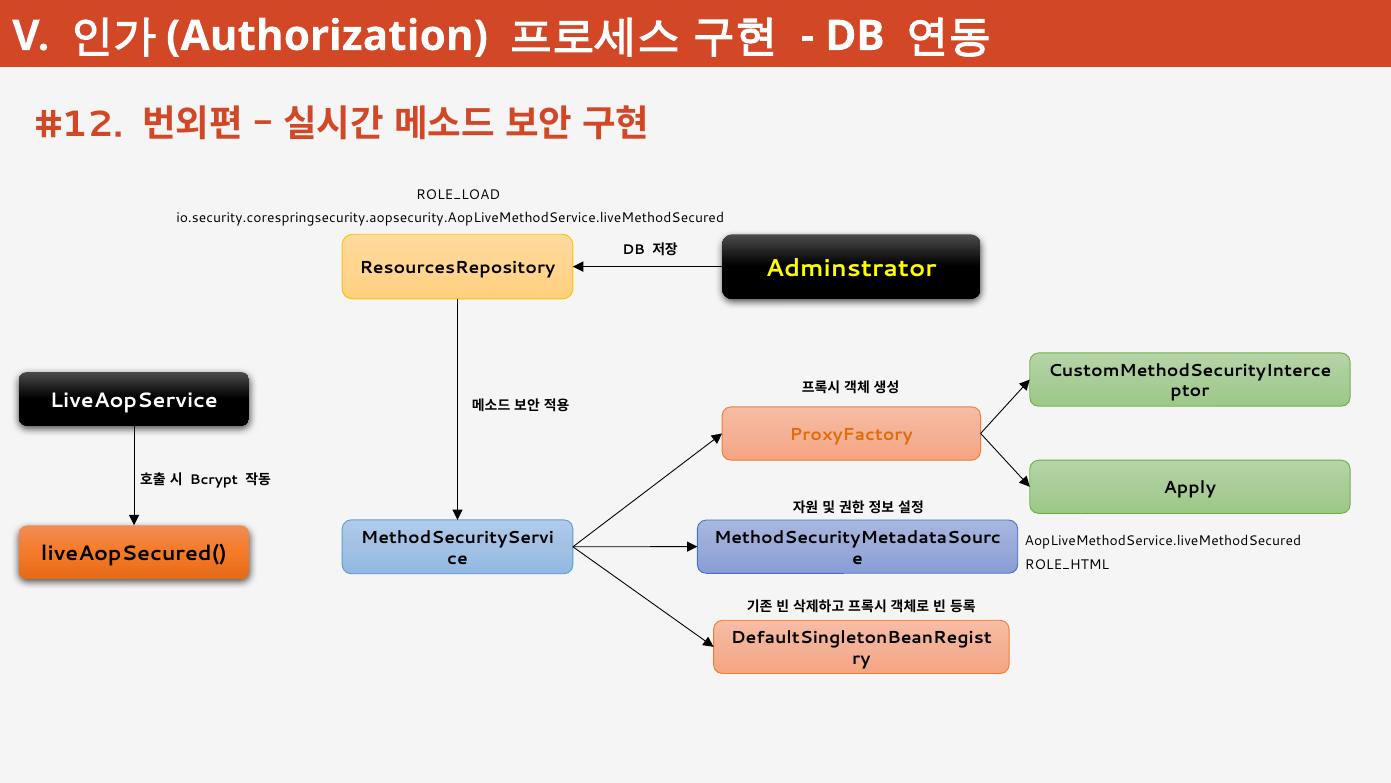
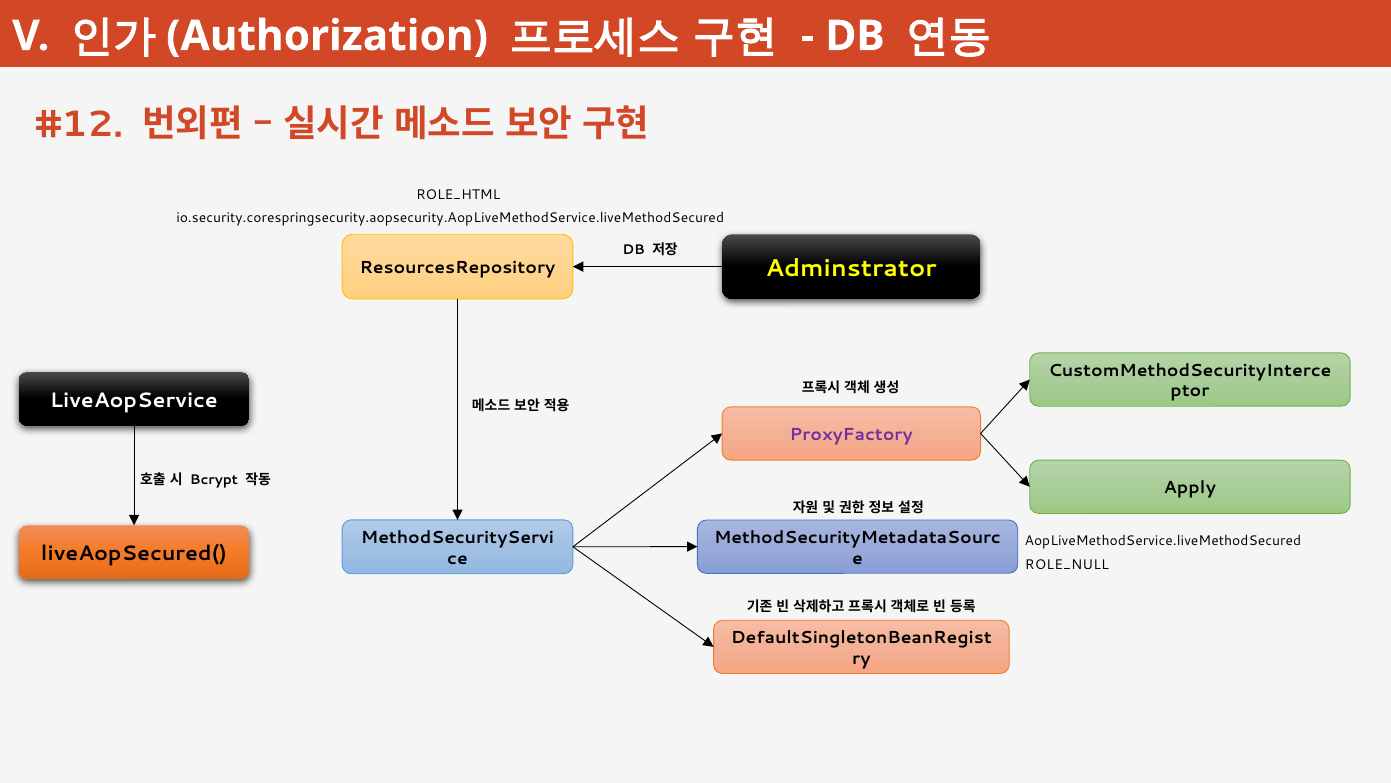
ROLE_LOAD: ROLE_LOAD -> ROLE_HTML (458, 195)
ProxyFactory colour: orange -> purple (851, 434)
ROLE_HTML: ROLE_HTML -> ROLE_NULL (1067, 564)
